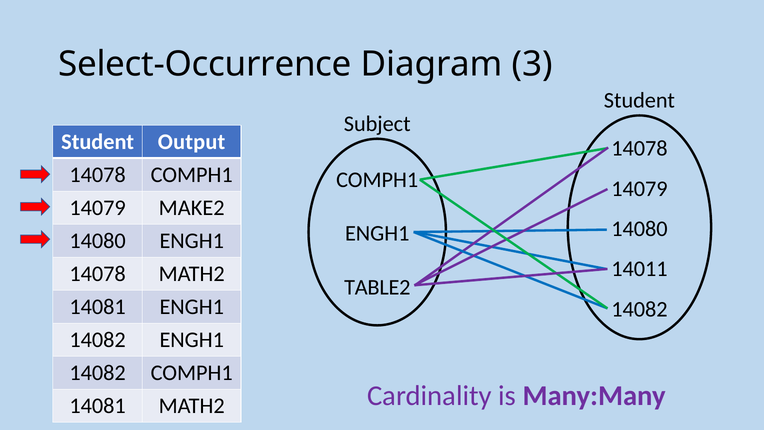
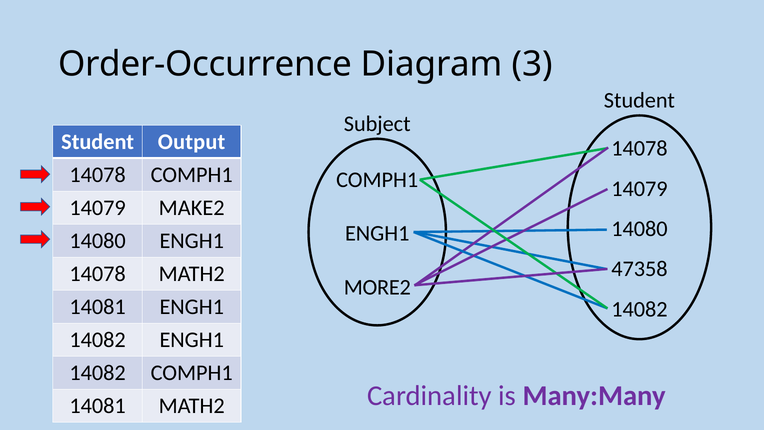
Select-Occurrence: Select-Occurrence -> Order-Occurrence (205, 64)
14011: 14011 -> 47358 (639, 269)
TABLE2: TABLE2 -> MORE2 (377, 287)
